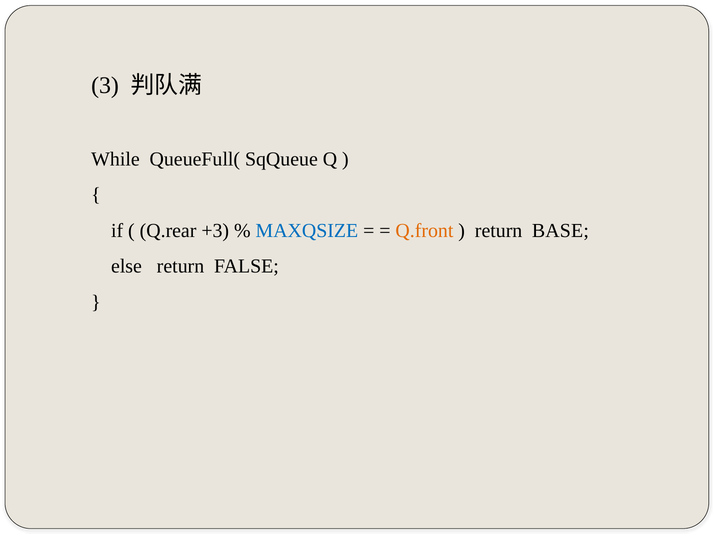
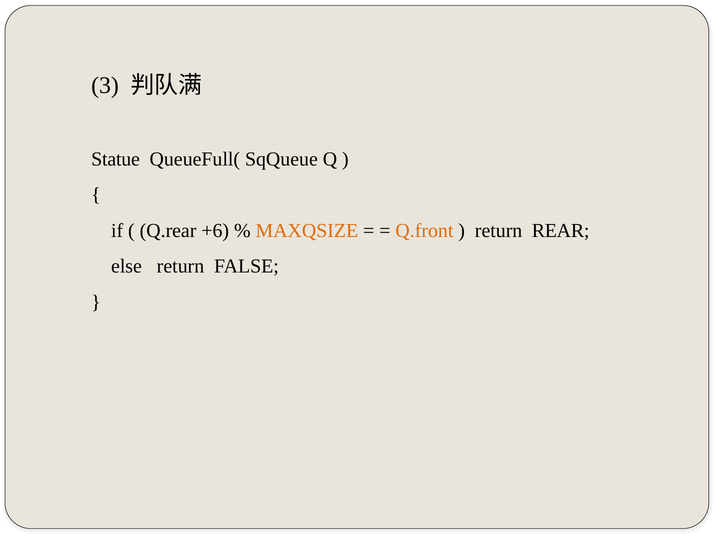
While: While -> Statue (116, 159)
+3: +3 -> +6 (215, 230)
MAXQSIZE colour: blue -> orange (307, 230)
BASE: BASE -> REAR (561, 230)
